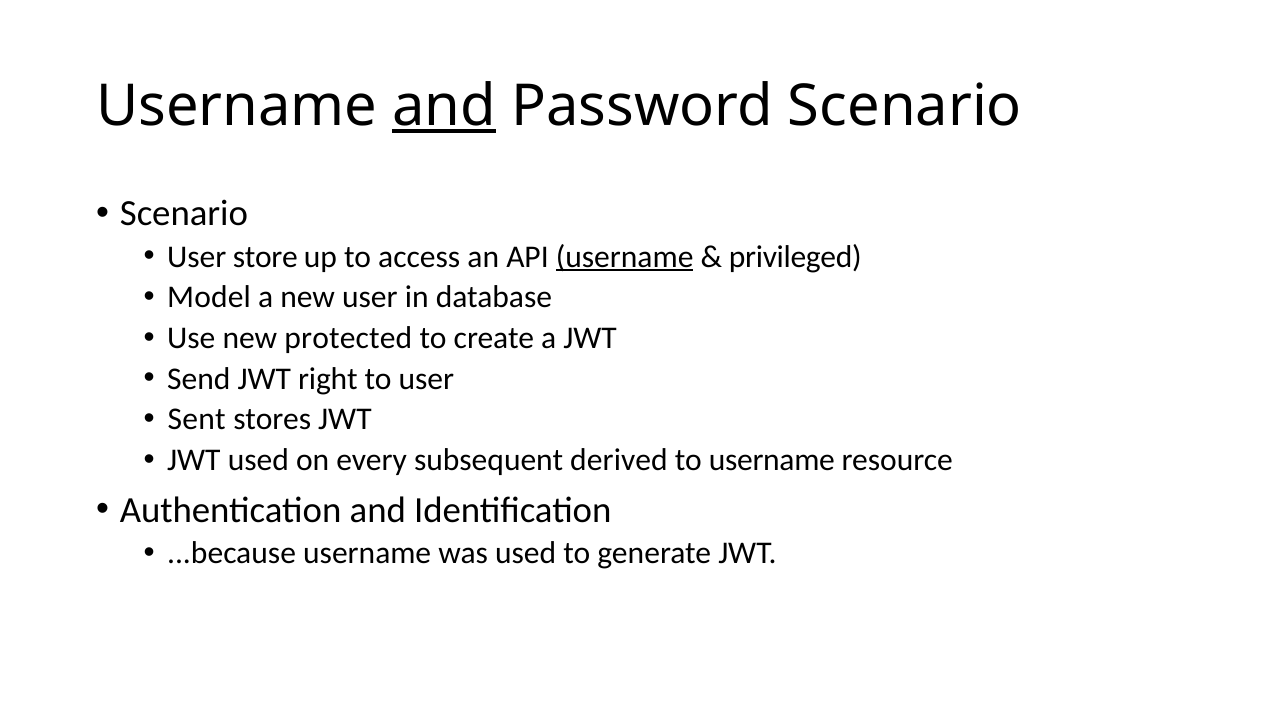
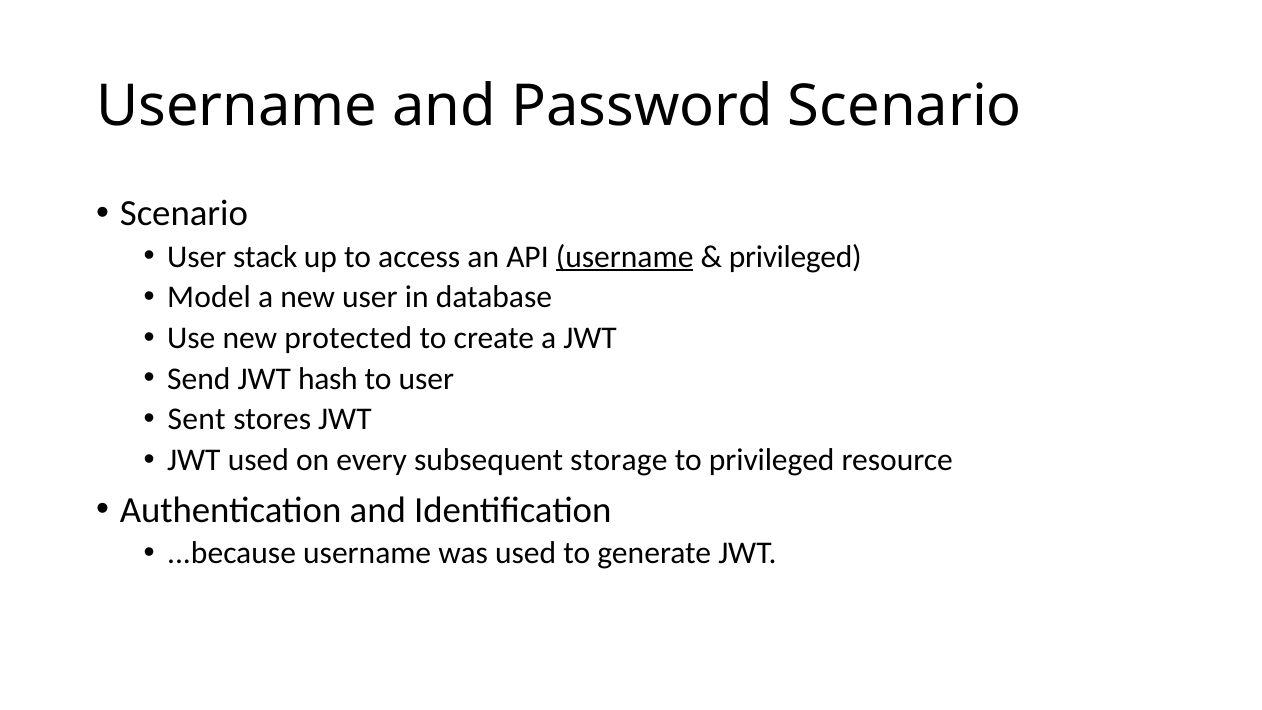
and underline: present -> none (444, 106)
store: store -> stack (265, 257)
right: right -> hash (328, 379)
derived: derived -> storage (619, 460)
to username: username -> privileged (772, 460)
